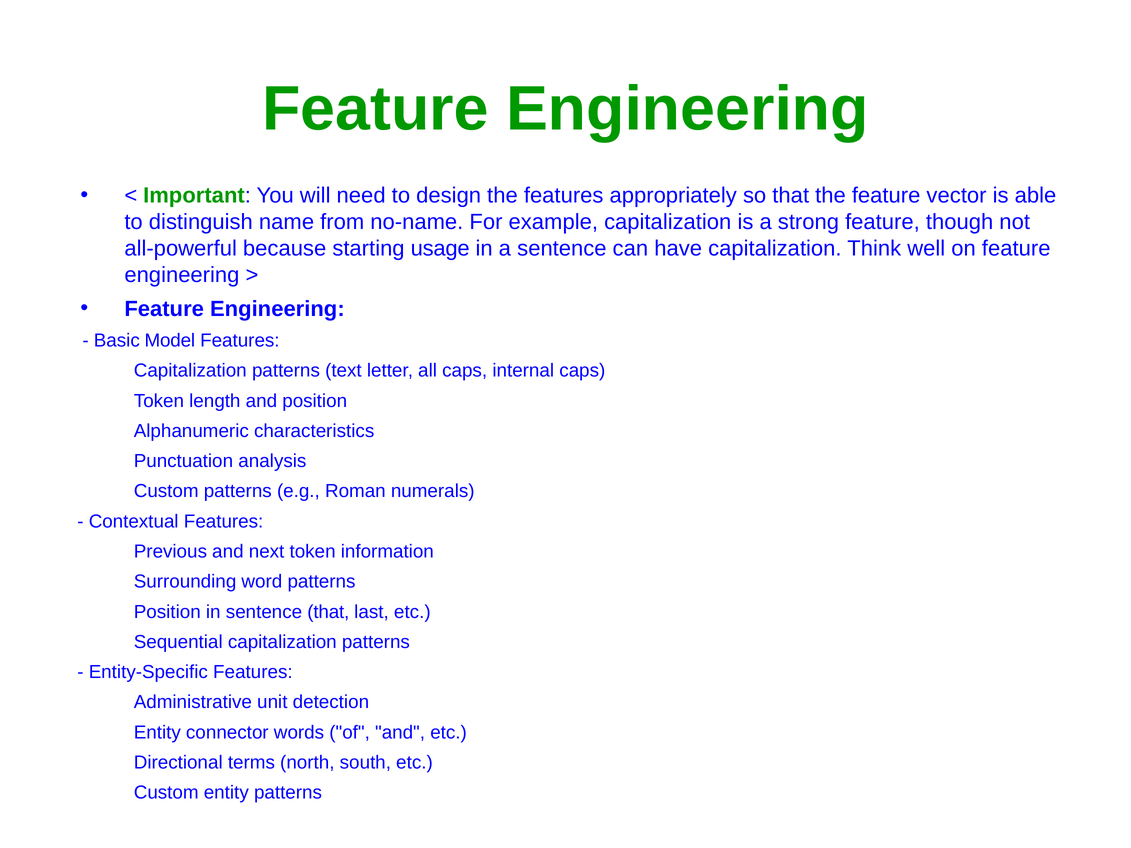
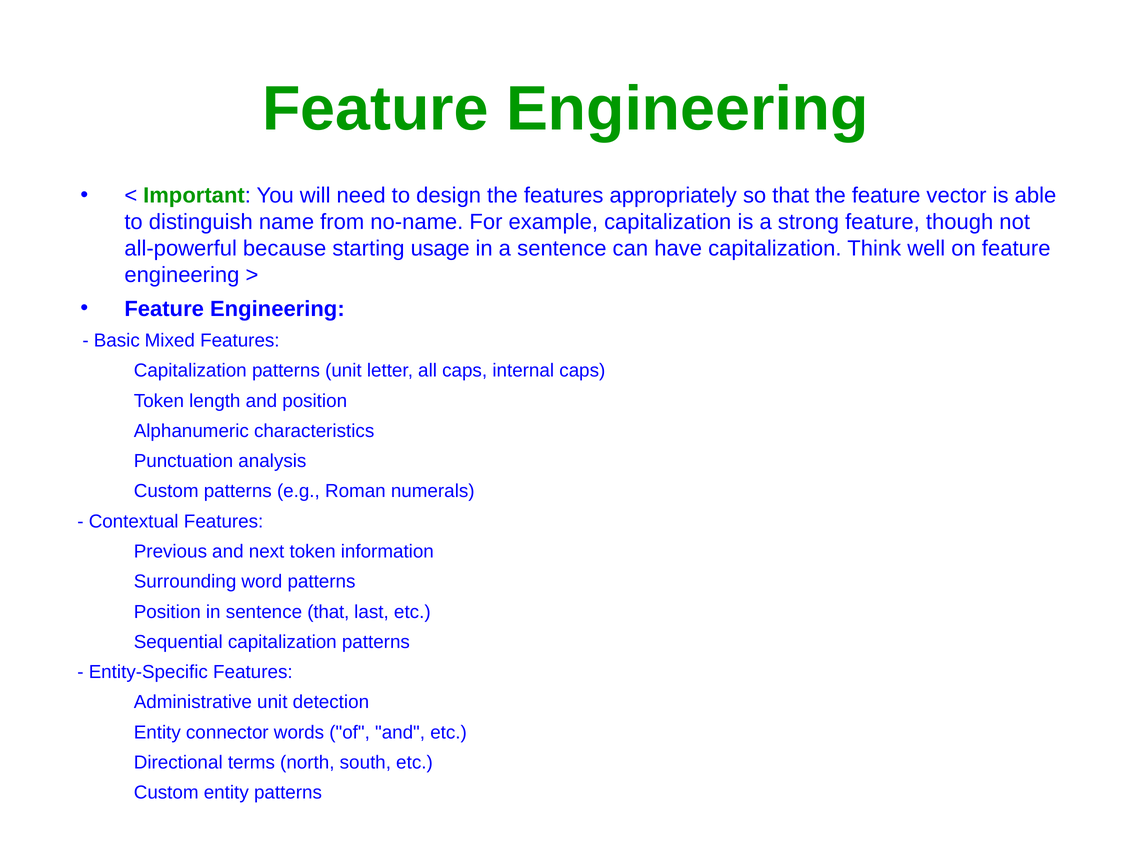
Model: Model -> Mixed (170, 341)
patterns text: text -> unit (343, 371)
